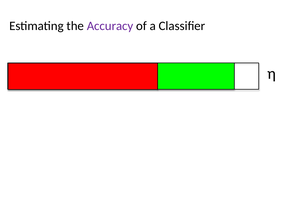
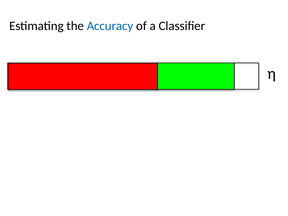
Accuracy colour: purple -> blue (110, 26)
